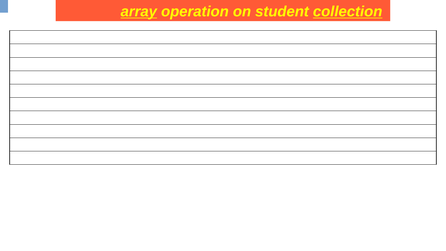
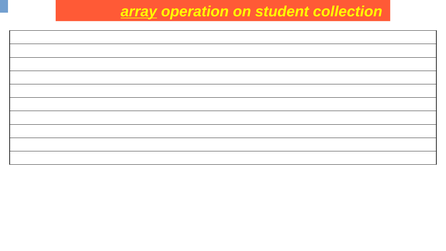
collection underline: present -> none (348, 12)
